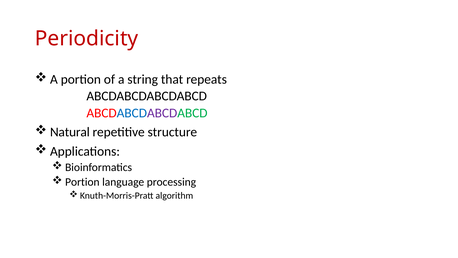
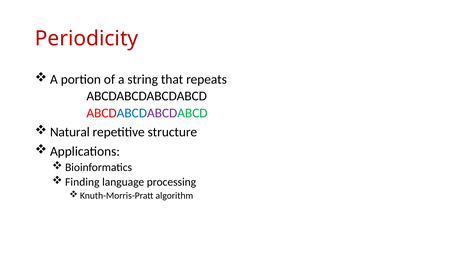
Portion: Portion -> Finding (82, 182)
